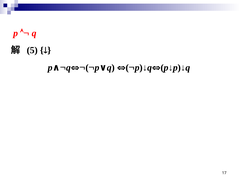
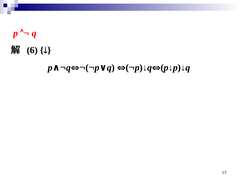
5: 5 -> 6 (32, 50)
